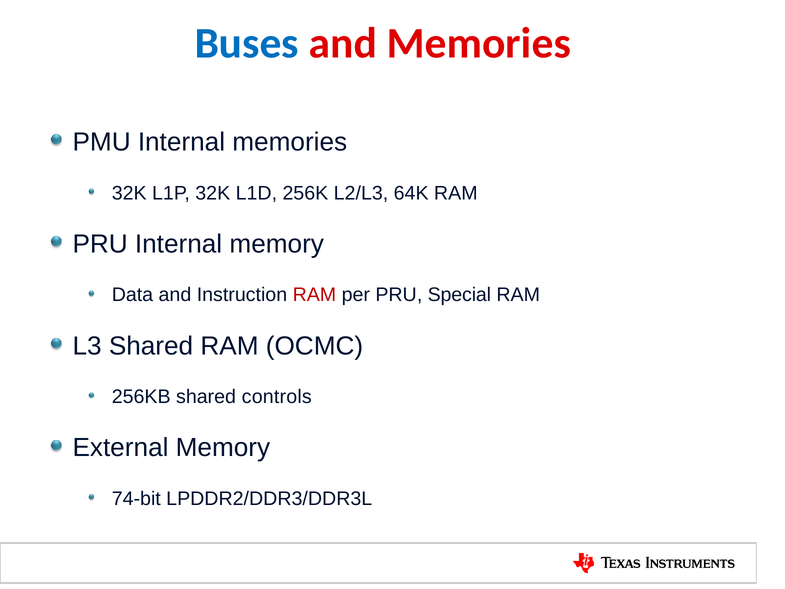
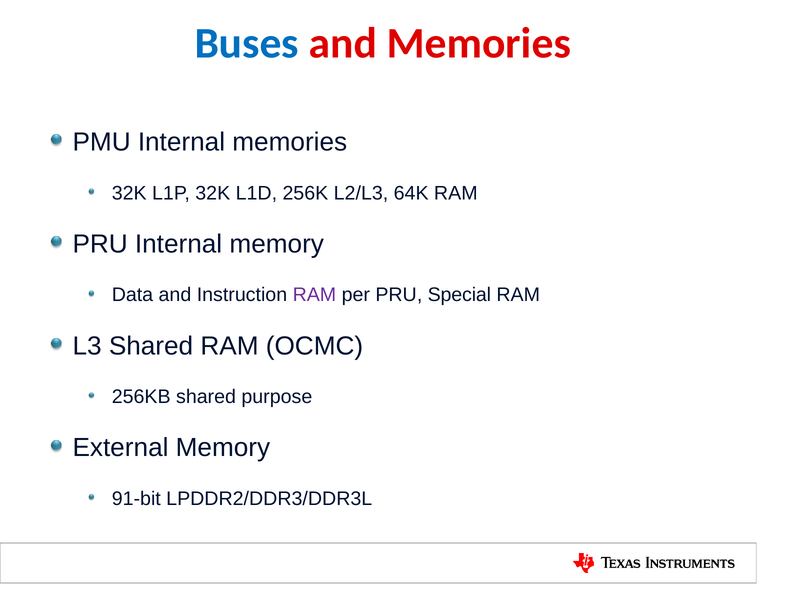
RAM colour: red -> purple (314, 295)
controls: controls -> purpose (277, 397)
74-bit: 74-bit -> 91-bit (136, 498)
